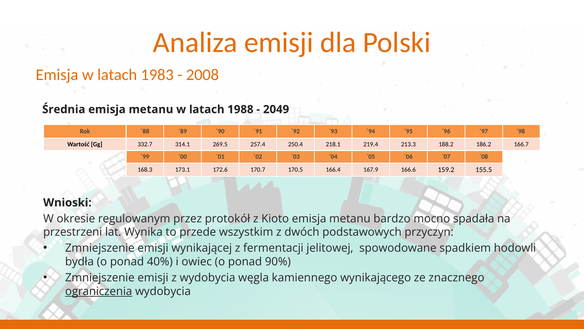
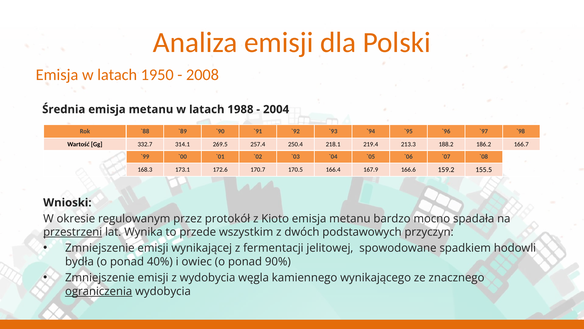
1983: 1983 -> 1950 (157, 75)
2049: 2049 -> 2004 (276, 109)
przestrzeni underline: none -> present (73, 232)
